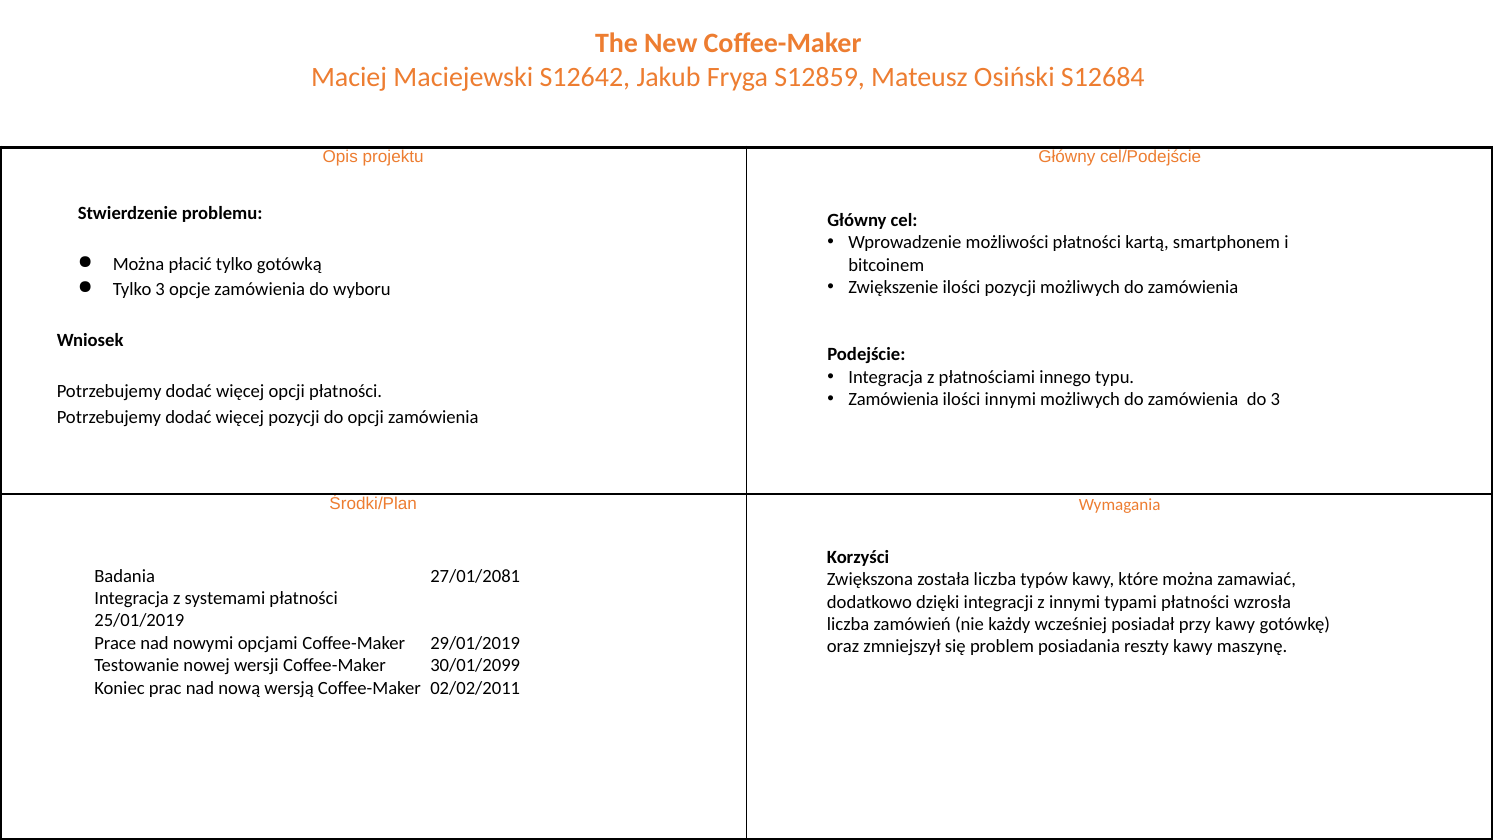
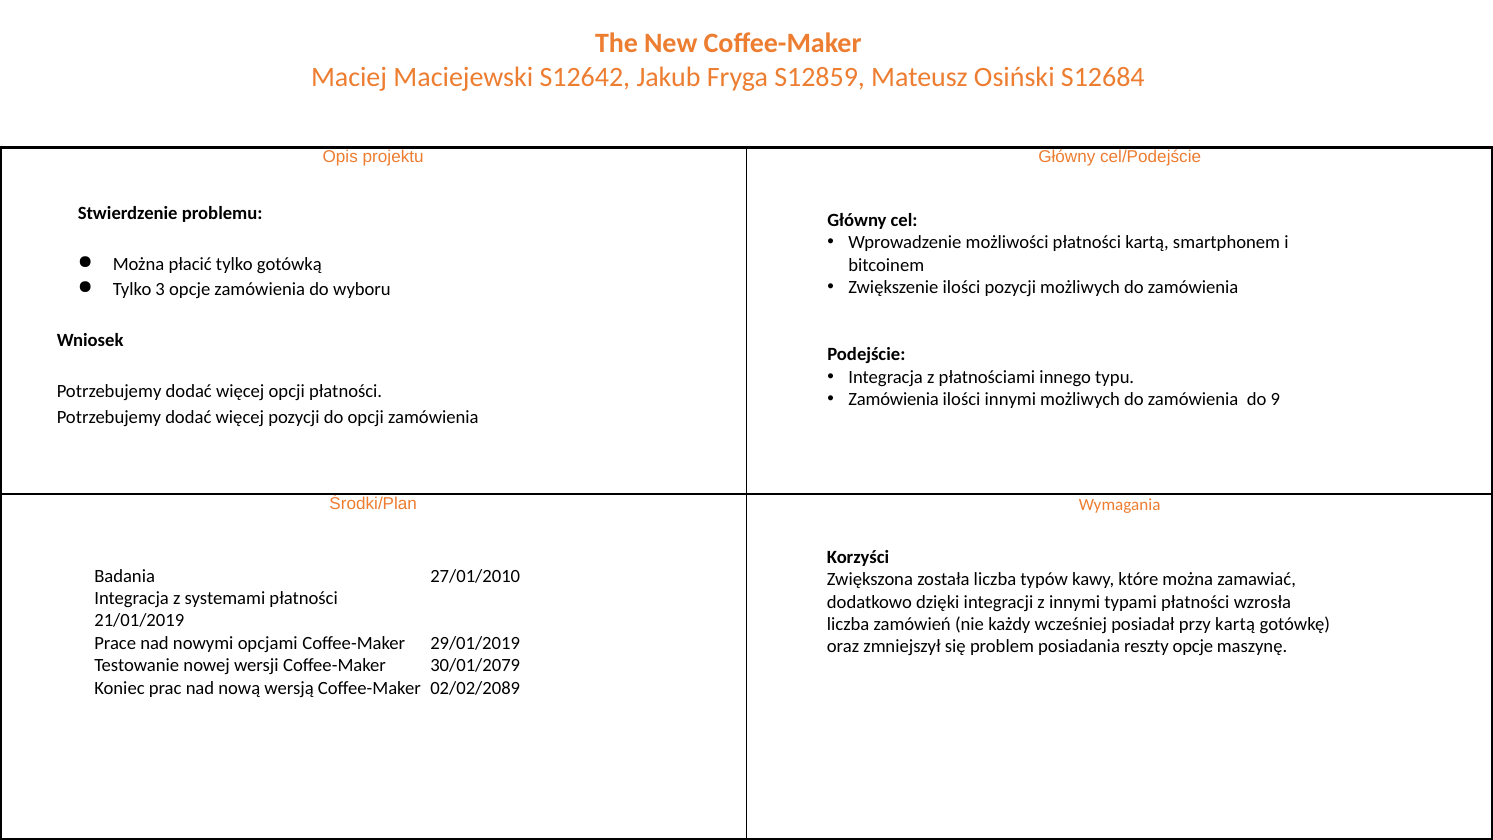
do 3: 3 -> 9 (1275, 399)
27/01/2081: 27/01/2081 -> 27/01/2010 (475, 576)
25/01/2019: 25/01/2019 -> 21/01/2019 (139, 621)
przy kawy: kawy -> kartą (1235, 624)
reszty kawy: kawy -> opcje (1193, 647)
30/01/2099: 30/01/2099 -> 30/01/2079 (475, 665)
02/02/2011: 02/02/2011 -> 02/02/2089 (475, 688)
